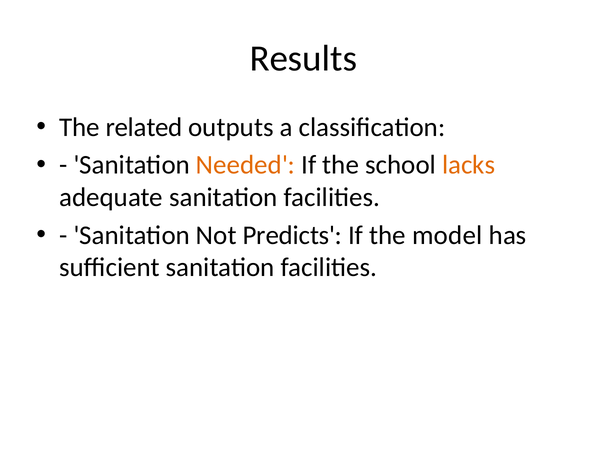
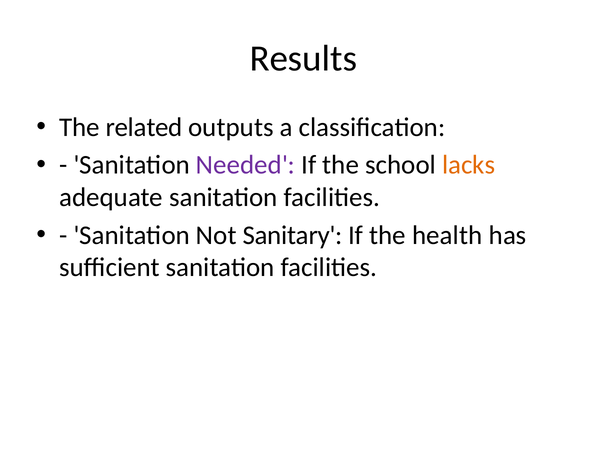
Needed colour: orange -> purple (246, 165)
Predicts: Predicts -> Sanitary (293, 235)
model: model -> health (447, 235)
